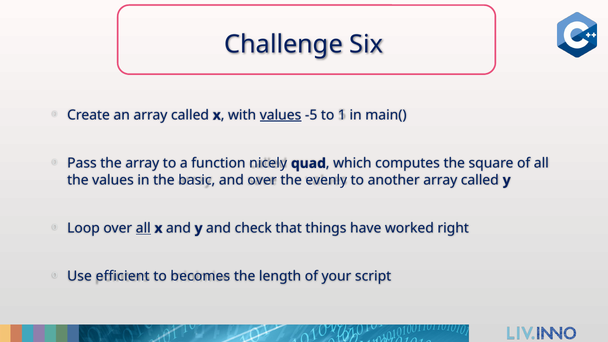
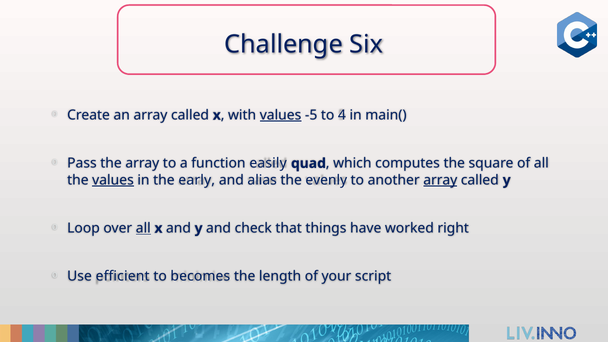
1: 1 -> 4 (342, 115)
nicely: nicely -> easily (268, 163)
values underline: none -> present (113, 180)
basic: basic -> early (197, 180)
and over: over -> alias (262, 180)
array underline: none -> present (440, 180)
